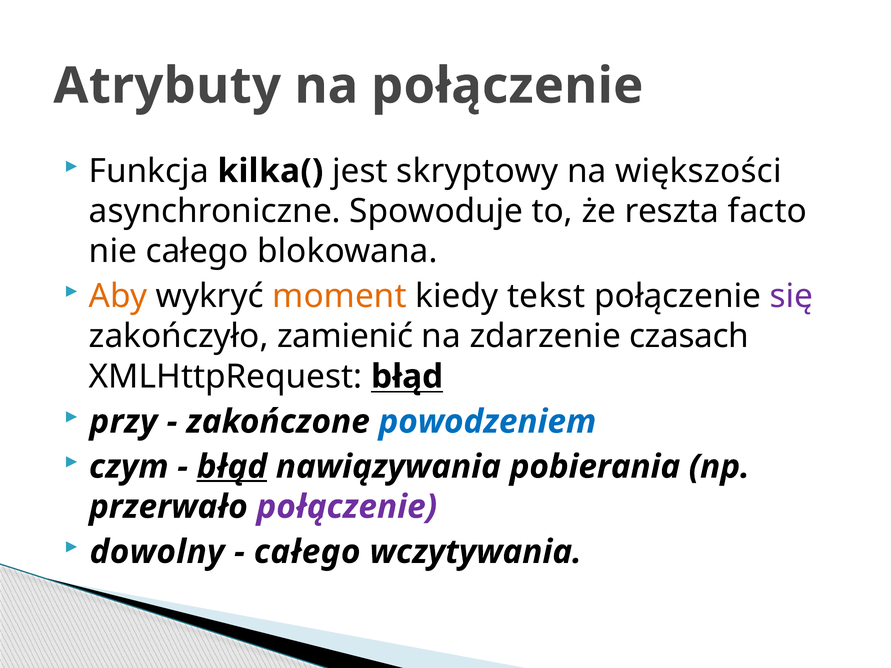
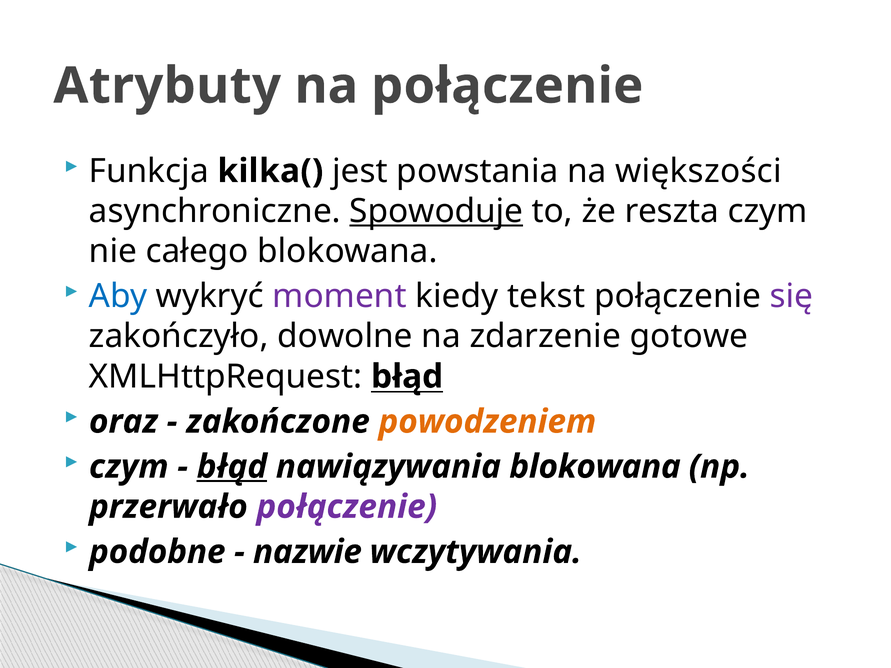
skryptowy: skryptowy -> powstania (477, 171)
Spowoduje underline: none -> present (436, 211)
reszta facto: facto -> czym (768, 211)
Aby colour: orange -> blue (118, 296)
moment colour: orange -> purple (340, 296)
zamienić: zamienić -> dowolne (345, 337)
czasach: czasach -> gotowe (689, 337)
przy: przy -> oraz (124, 422)
powodzeniem colour: blue -> orange (487, 422)
nawiązywania pobierania: pobierania -> blokowana (595, 467)
dowolny: dowolny -> podobne (157, 552)
całego: całego -> nazwie (307, 552)
